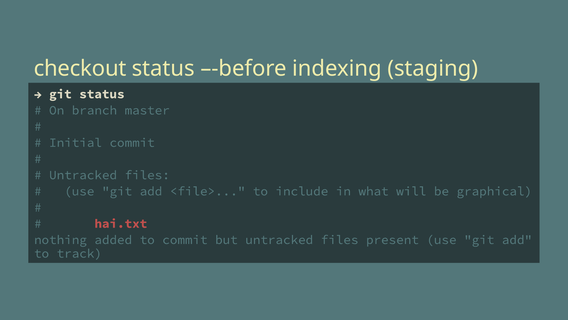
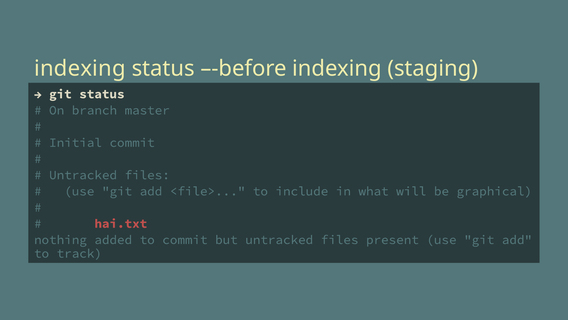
checkout: checkout -> indexing (80, 69)
